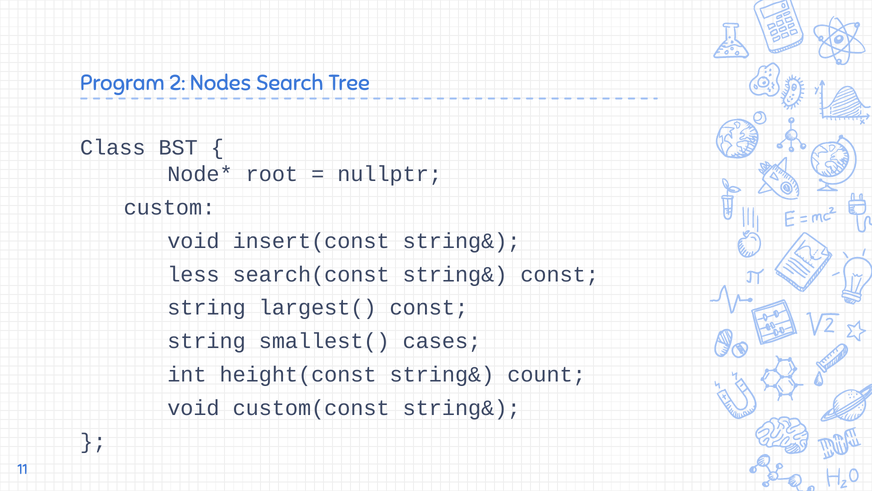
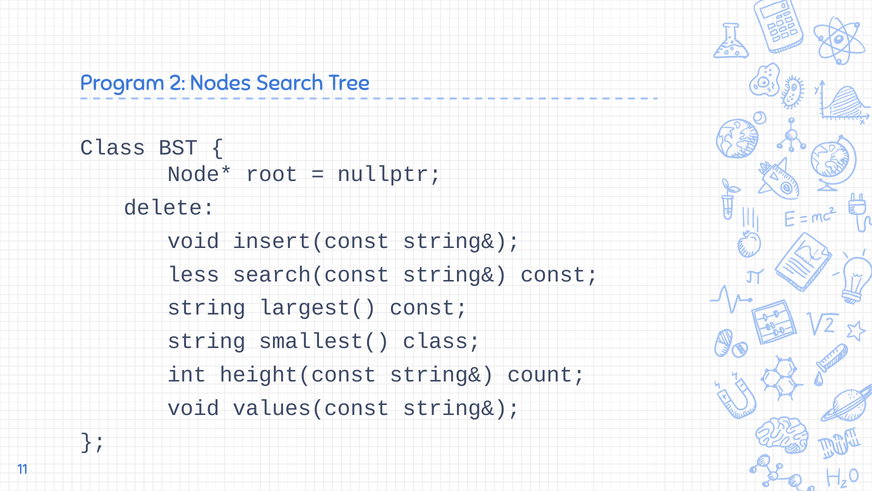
custom: custom -> delete (169, 207)
smallest( cases: cases -> class (442, 341)
custom(const: custom(const -> values(const (311, 408)
